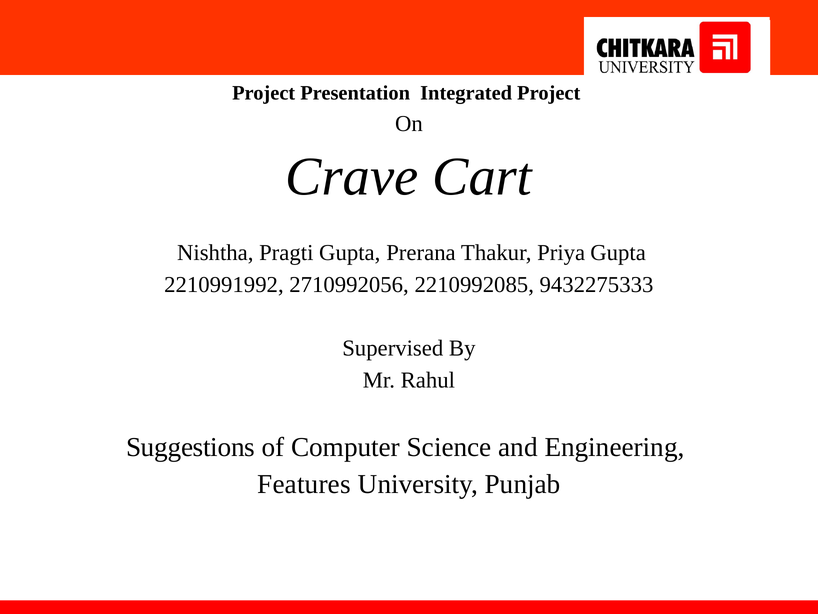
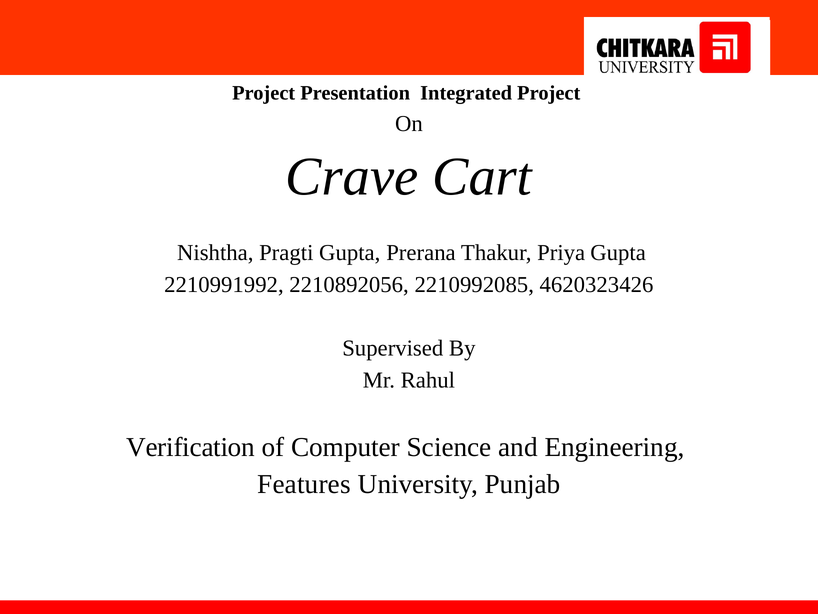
2710992056: 2710992056 -> 2210892056 (349, 284)
9432275333: 9432275333 -> 4620323426 (596, 284)
Suggestions: Suggestions -> Verification (191, 447)
